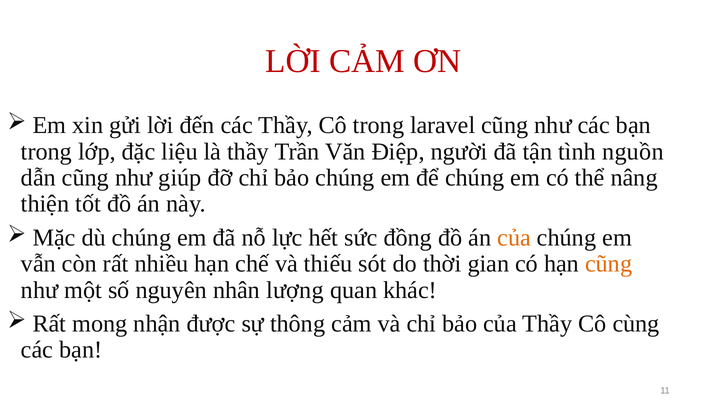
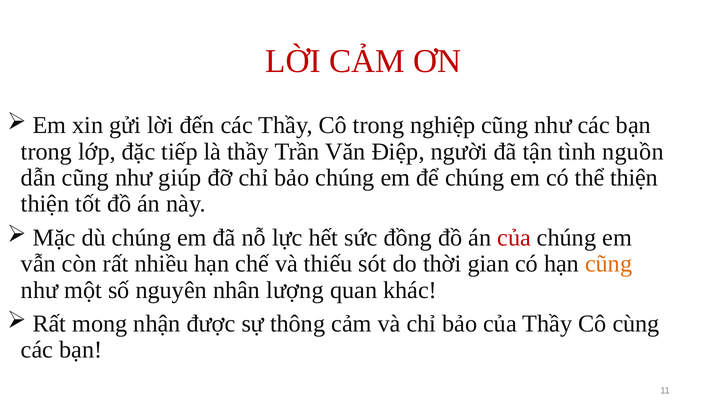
laravel: laravel -> nghiệp (443, 125)
liệu: liệu -> tiếp (180, 152)
thể nâng: nâng -> thiện (634, 178)
của colour: orange -> red (514, 238)
